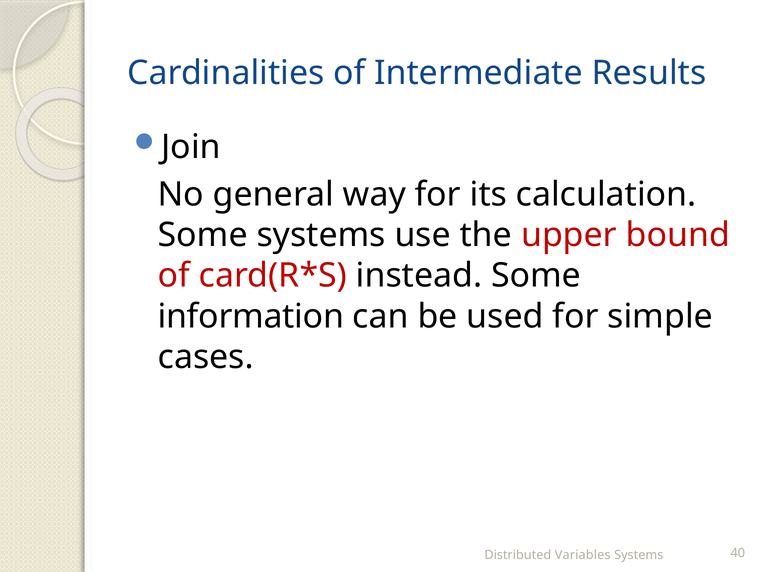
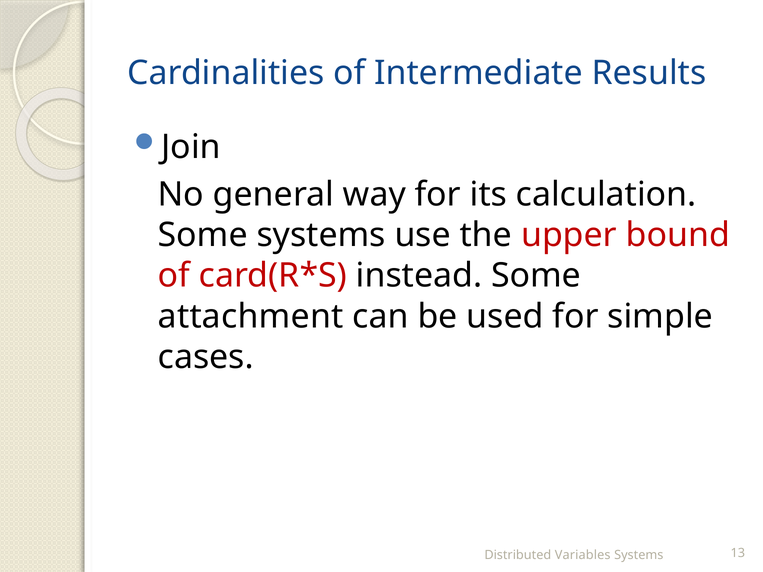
information: information -> attachment (251, 317)
40: 40 -> 13 (738, 553)
